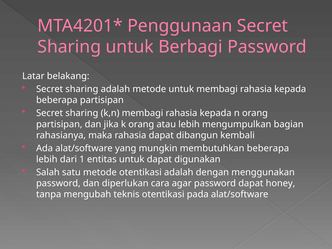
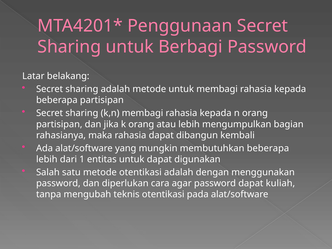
honey: honey -> kuliah (280, 183)
